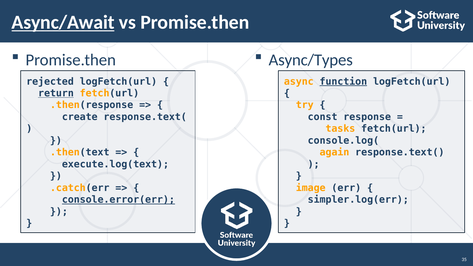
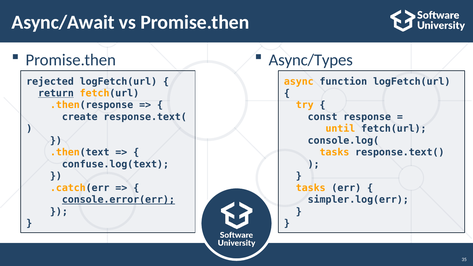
Async/Await underline: present -> none (63, 22)
function underline: present -> none (343, 81)
tasks: tasks -> until (340, 129)
again: again -> tasks (334, 152)
execute.log(text: execute.log(text -> confuse.log(text (115, 164)
image: image -> tasks (311, 188)
